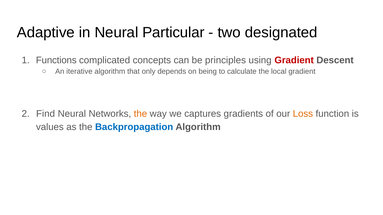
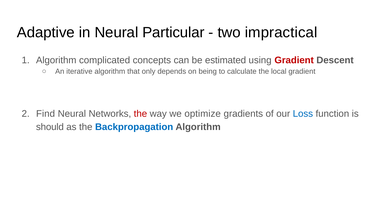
designated: designated -> impractical (281, 32)
Functions: Functions -> Algorithm (56, 60)
principles: principles -> estimated (226, 60)
the colour: orange -> red (140, 114)
captures: captures -> optimize (203, 114)
Loss colour: orange -> blue (303, 114)
values: values -> should (50, 127)
